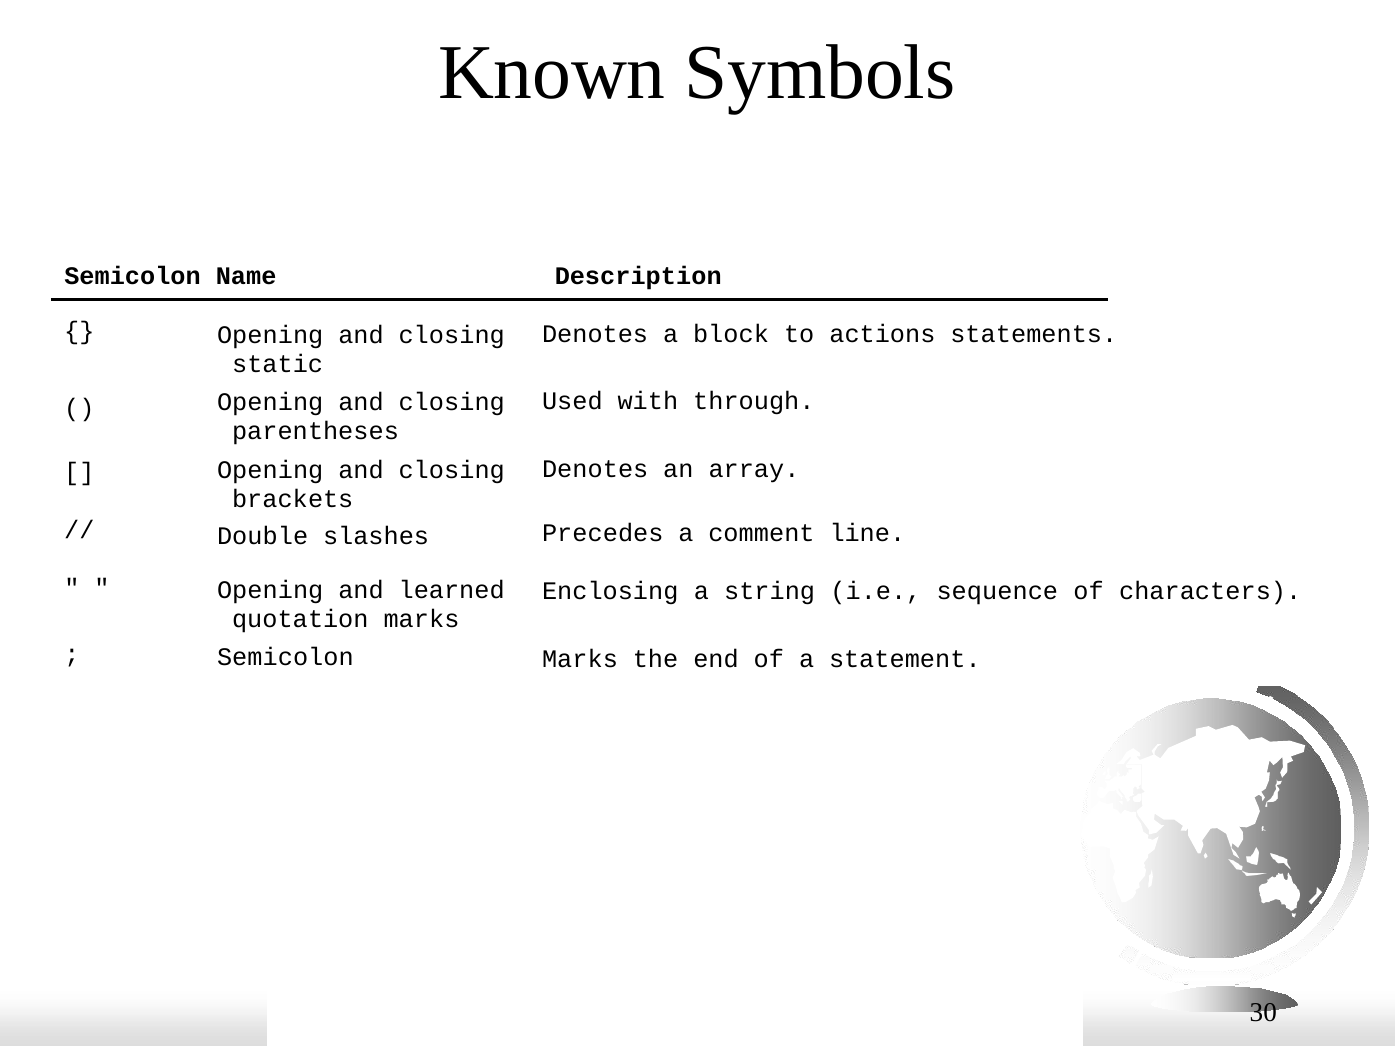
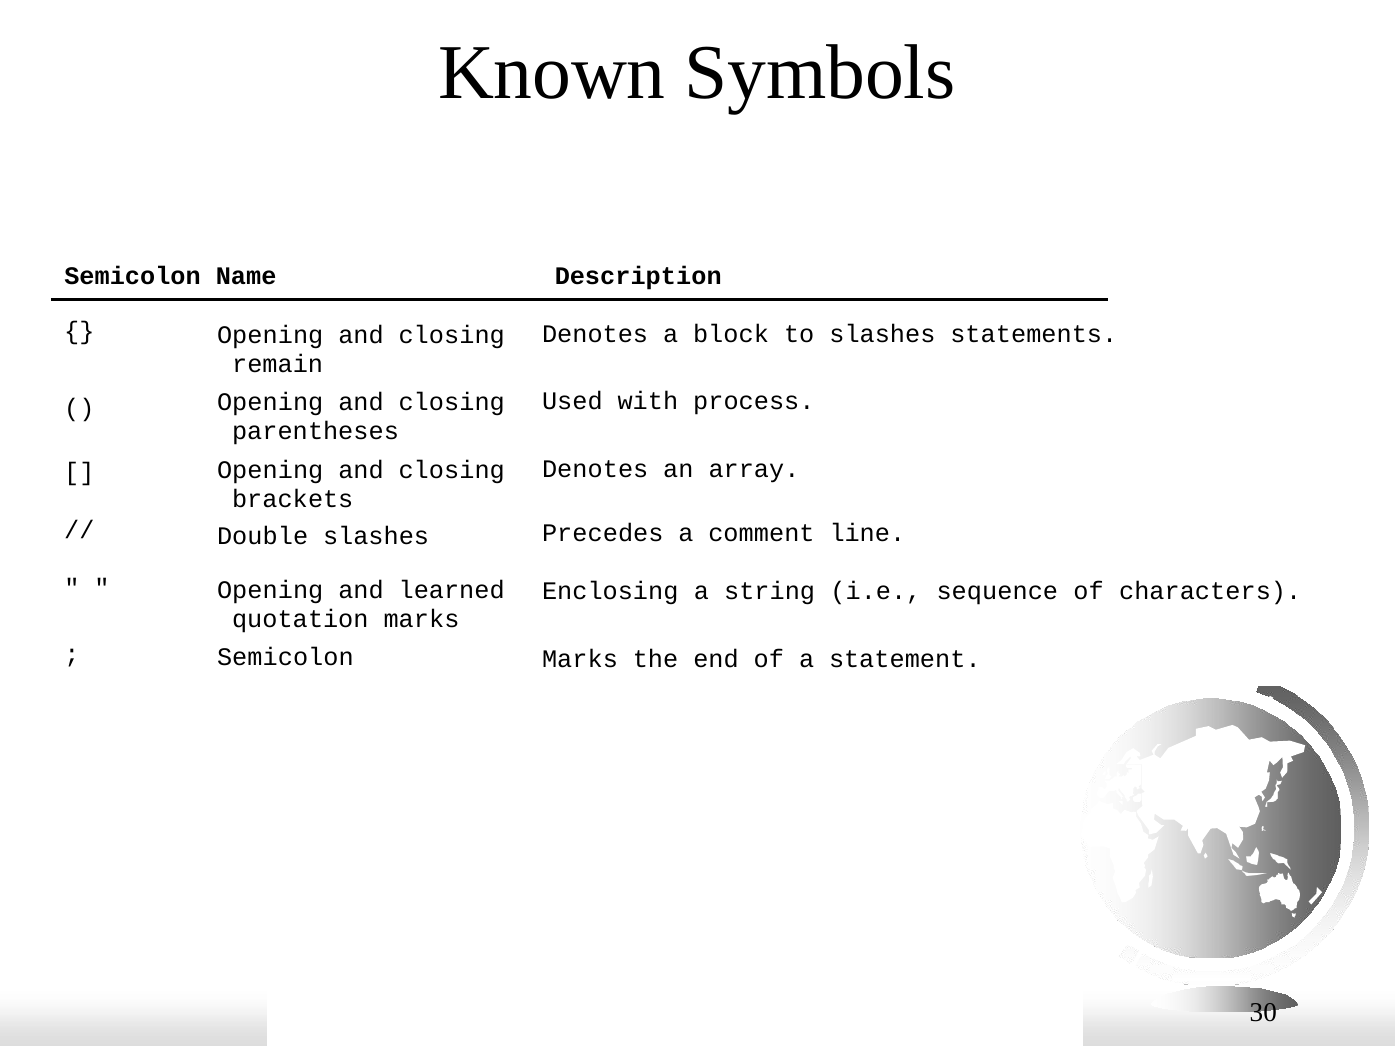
to actions: actions -> slashes (882, 334)
static: static -> remain (278, 364)
through: through -> process (754, 402)
